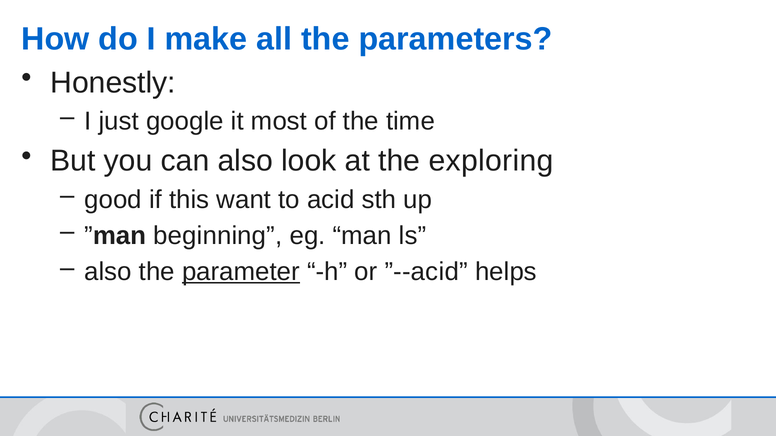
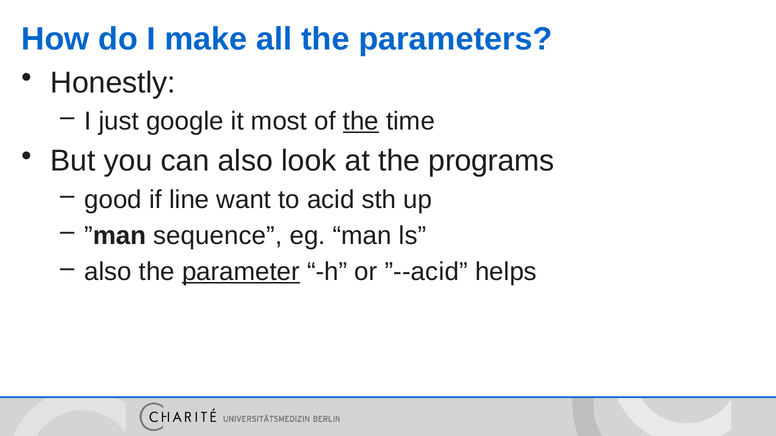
the underline: none -> present (361, 121)
exploring: exploring -> programs (491, 161)
this: this -> line (189, 200)
beginning: beginning -> sequence (218, 236)
